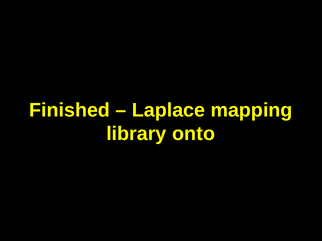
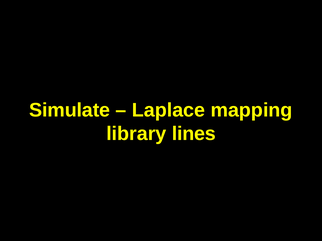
Finished: Finished -> Simulate (70, 110)
onto: onto -> lines (194, 134)
